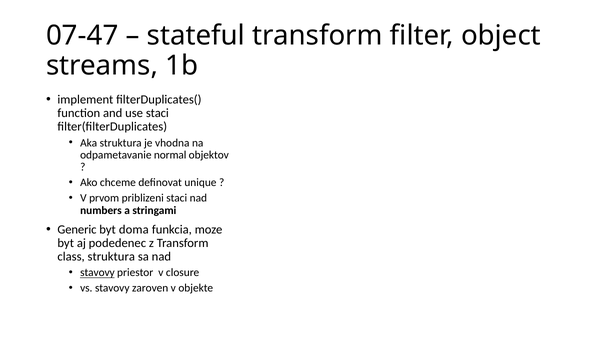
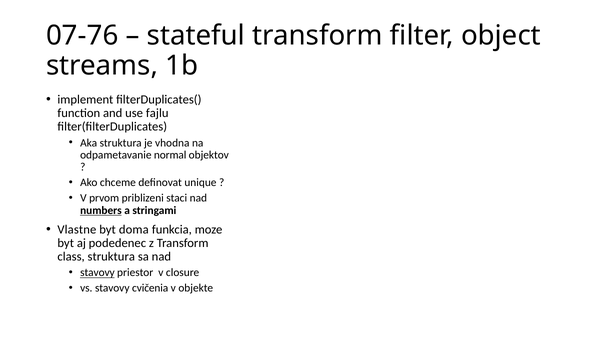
07-47: 07-47 -> 07-76 (82, 36)
use staci: staci -> fajlu (157, 113)
numbers underline: none -> present (101, 210)
Generic: Generic -> Vlastne (77, 230)
zaroven: zaroven -> cvičenia (150, 288)
